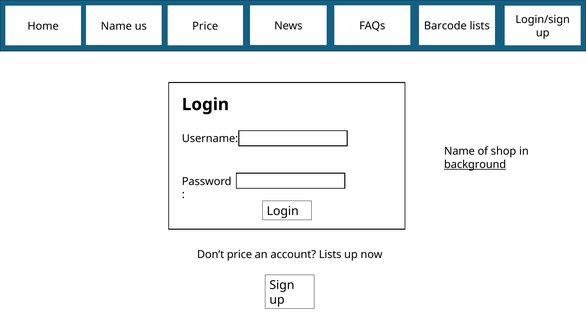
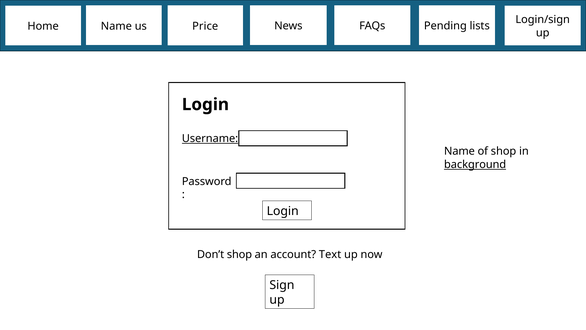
Barcode: Barcode -> Pending (445, 26)
Username underline: none -> present (210, 138)
Don’t price: price -> shop (239, 254)
account Lists: Lists -> Text (330, 254)
